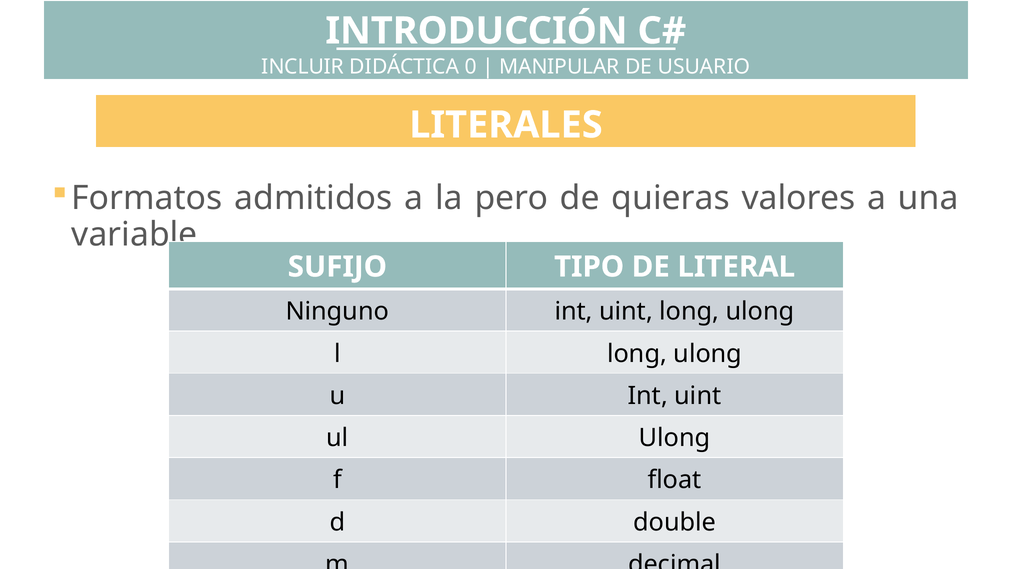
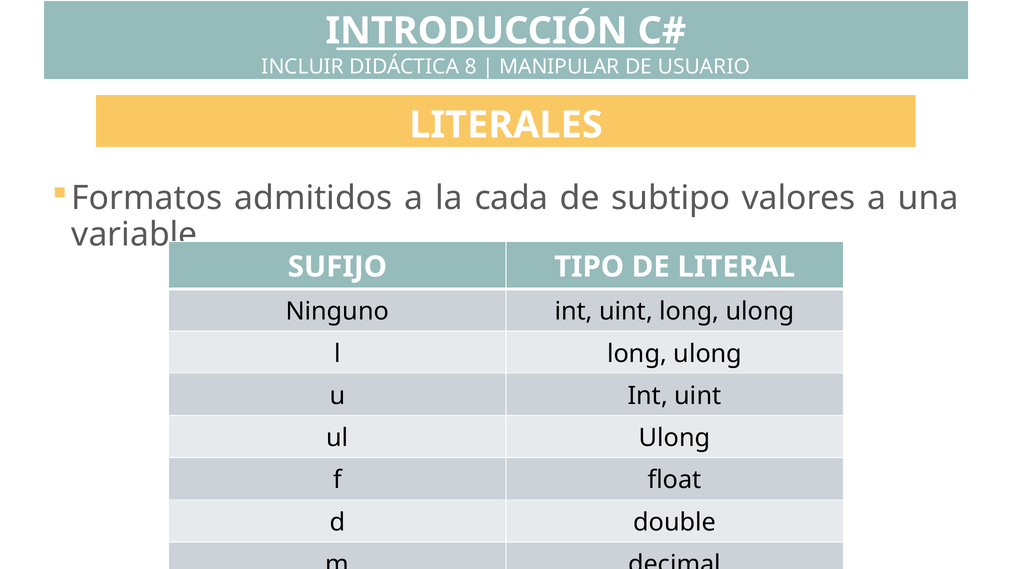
0: 0 -> 8 (471, 67)
pero: pero -> cada (511, 198)
quieras: quieras -> subtipo (671, 198)
